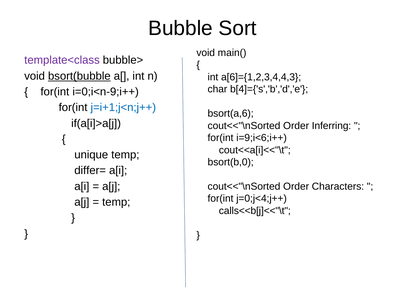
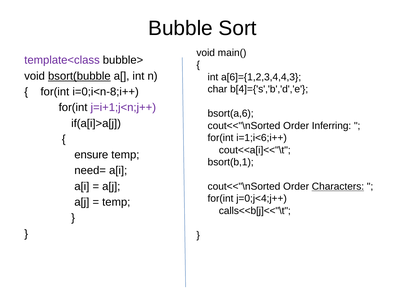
i=0;i<n-9;i++: i=0;i<n-9;i++ -> i=0;i<n-8;i++ (106, 92)
j=i+1;j<n;j++ colour: blue -> purple (123, 107)
i=9;i<6;i++: i=9;i<6;i++ -> i=1;i<6;i++ (262, 138)
unique: unique -> ensure (91, 155)
bsort(b,0: bsort(b,0 -> bsort(b,1 (231, 162)
differ=: differ= -> need= (90, 170)
Characters underline: none -> present (338, 186)
